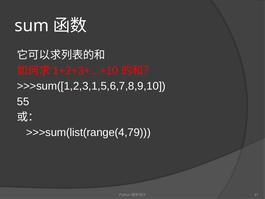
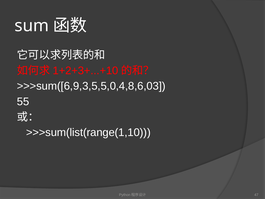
>>>sum([1,2,3,1,5,6,7,8,9,10: >>>sum([1,2,3,1,5,6,7,8,9,10 -> >>>sum([6,9,3,5,5,0,4,8,6,03 (91, 86)
>>>sum(list(range(4,79: >>>sum(list(range(4,79 -> >>>sum(list(range(1,10 (88, 132)
